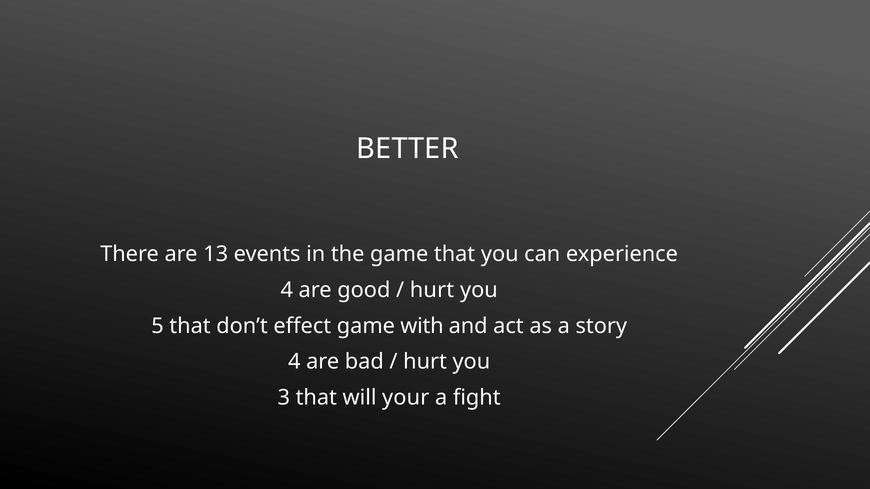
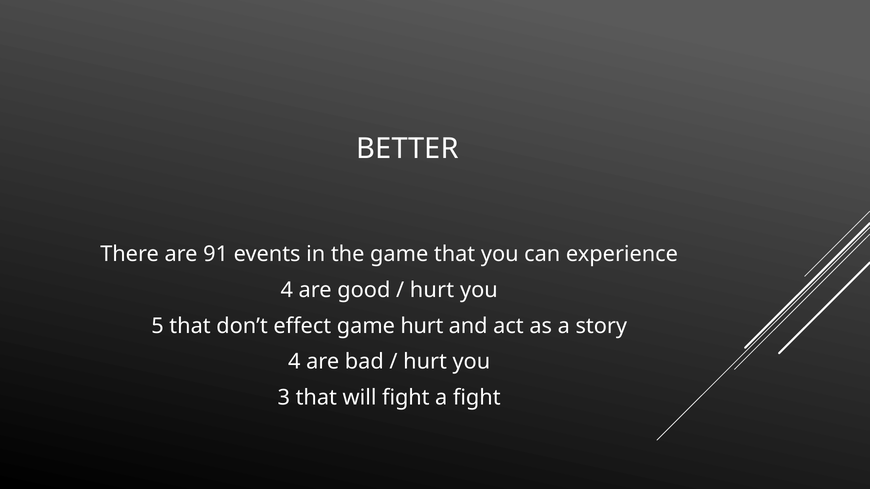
13: 13 -> 91 (216, 254)
game with: with -> hurt (422, 326)
will your: your -> fight (406, 398)
